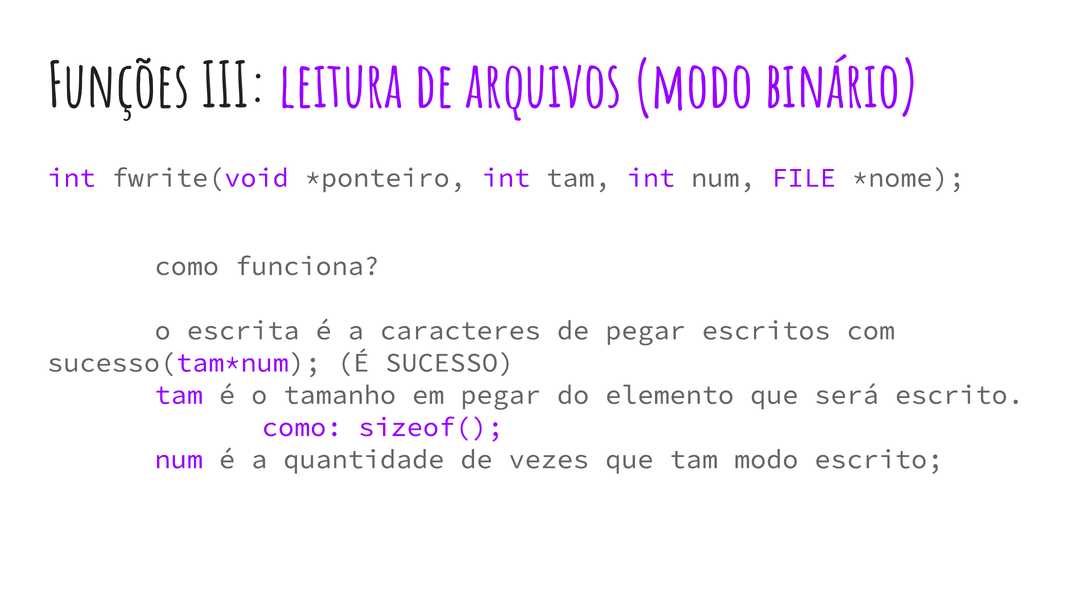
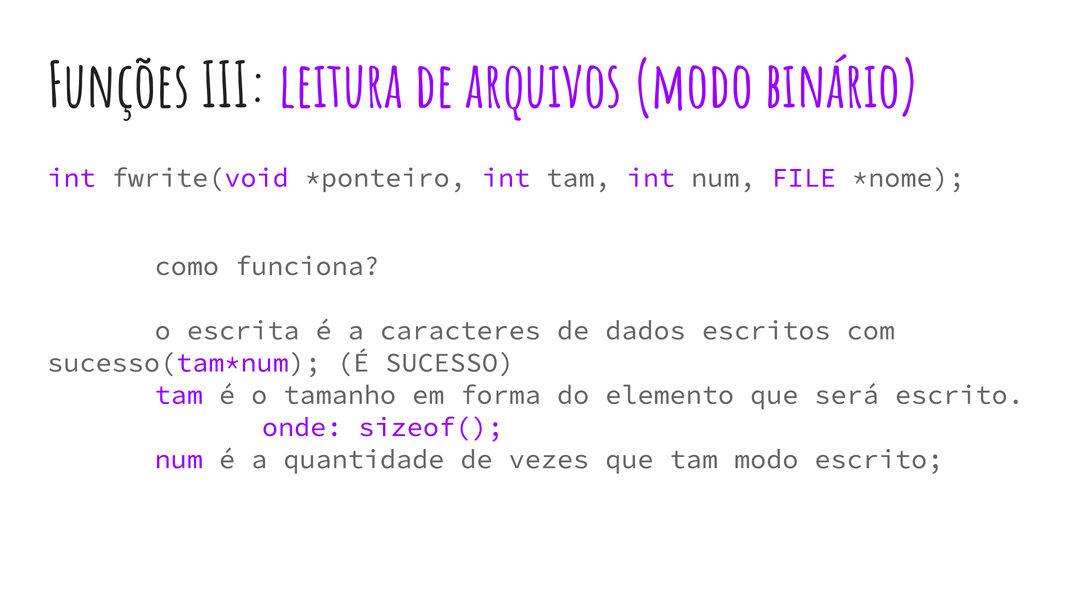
de pegar: pegar -> dados (646, 330)
em pegar: pegar -> forma (501, 395)
como: como -> onde (302, 427)
